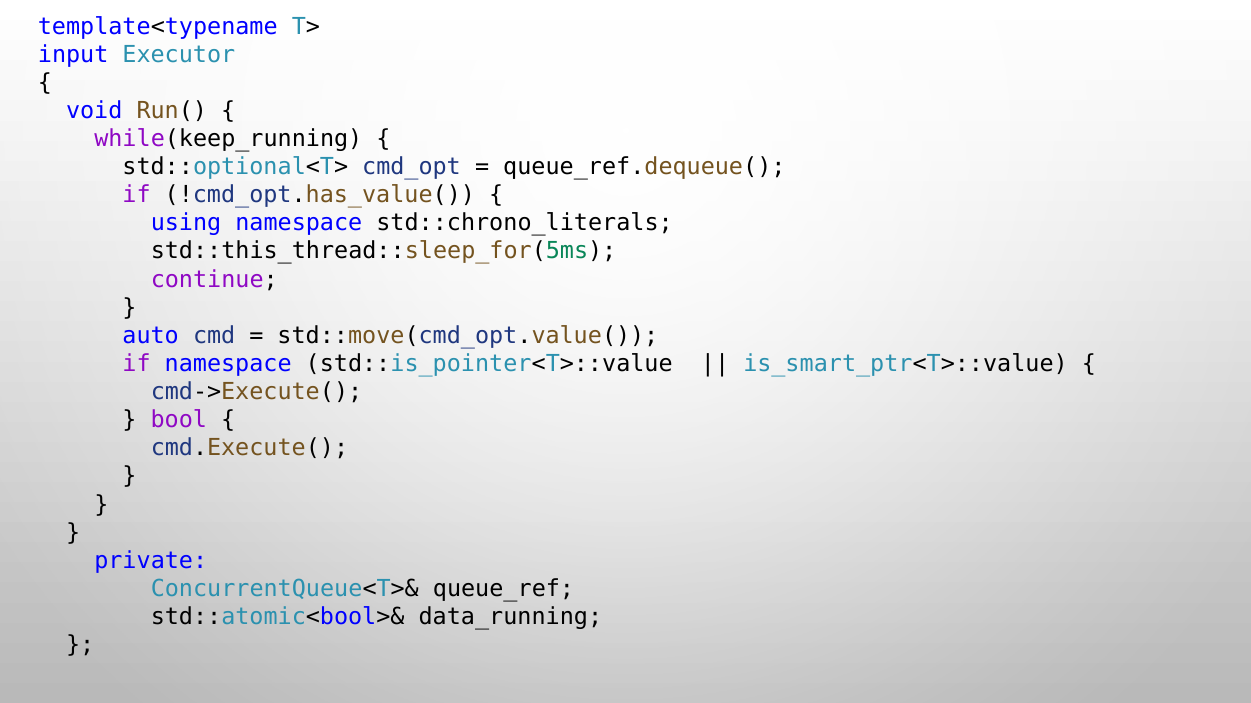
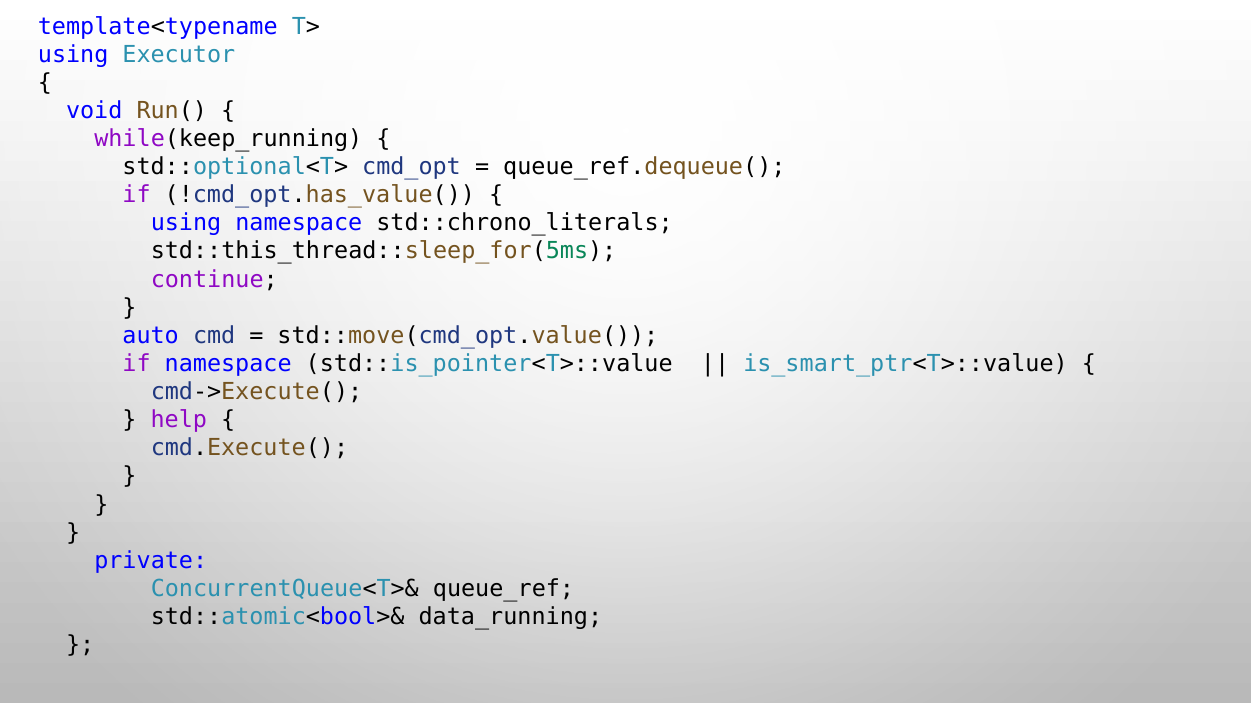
input: input -> using (73, 54)
bool: bool -> help (179, 420)
